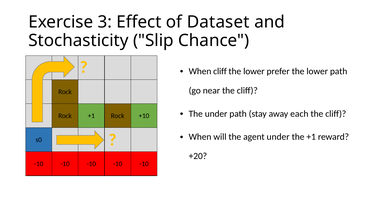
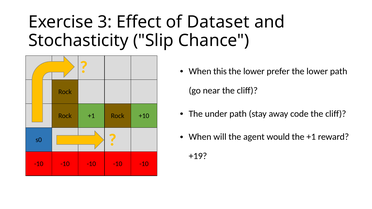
When cliff: cliff -> this (220, 71)
each: each -> code (299, 114)
agent under: under -> would (278, 137)
+20: +20 -> +19 (198, 156)
